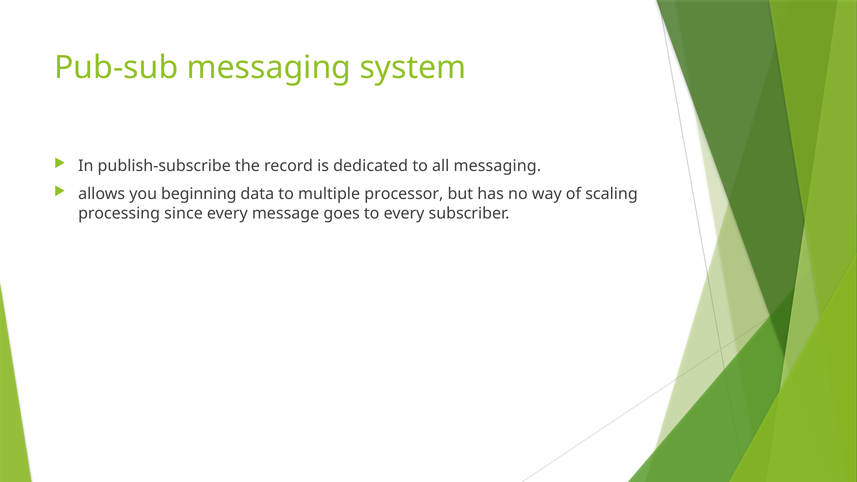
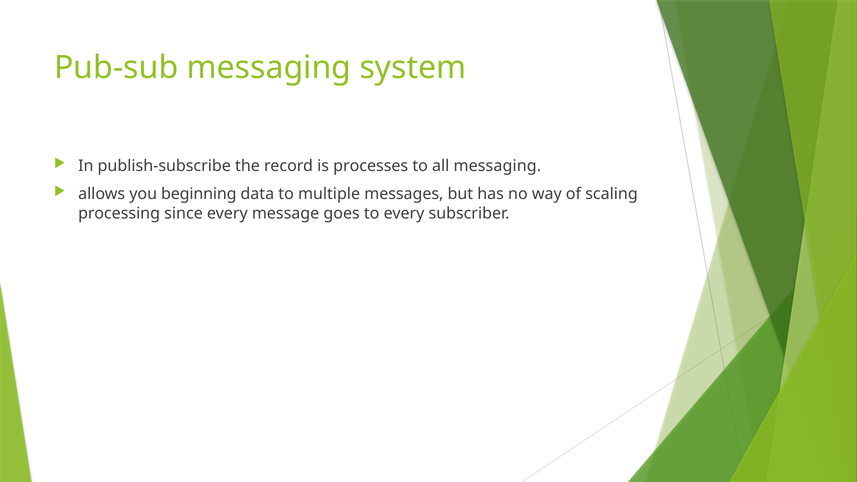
dedicated: dedicated -> processes (371, 166)
processor: processor -> messages (404, 194)
